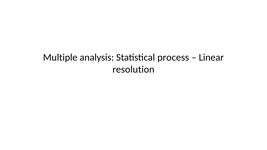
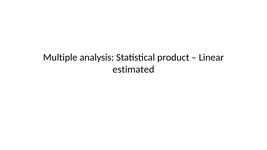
process: process -> product (173, 57)
resolution: resolution -> estimated (133, 69)
